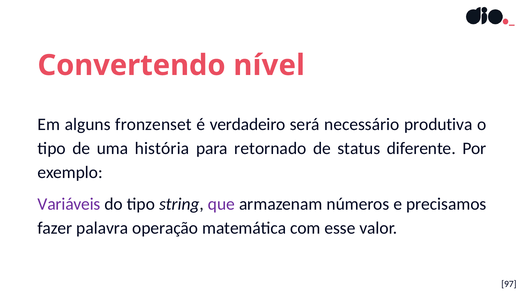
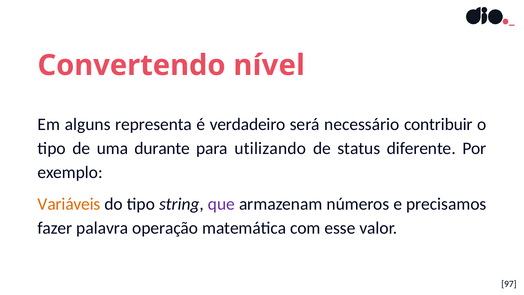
fronzenset: fronzenset -> representa (154, 124)
produtiva: produtiva -> contribuir (438, 124)
história: história -> durante (162, 148)
retornado: retornado -> utilizando (270, 148)
Variáveis colour: purple -> orange (69, 204)
